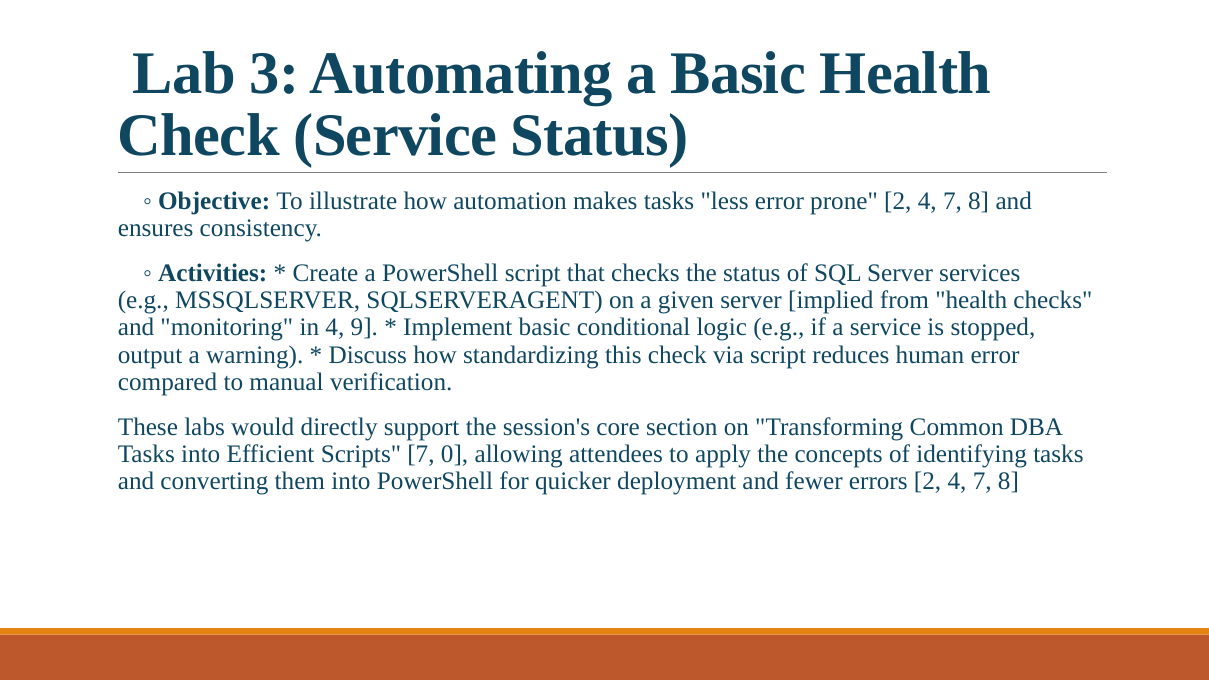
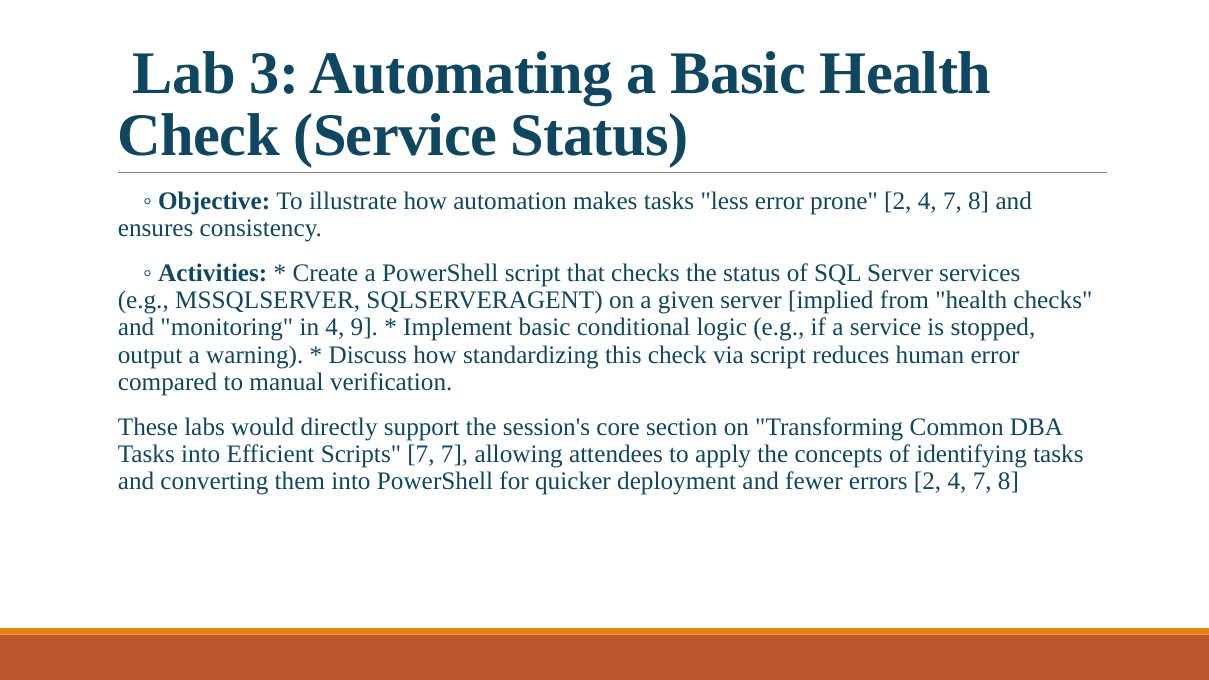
7 0: 0 -> 7 (455, 454)
